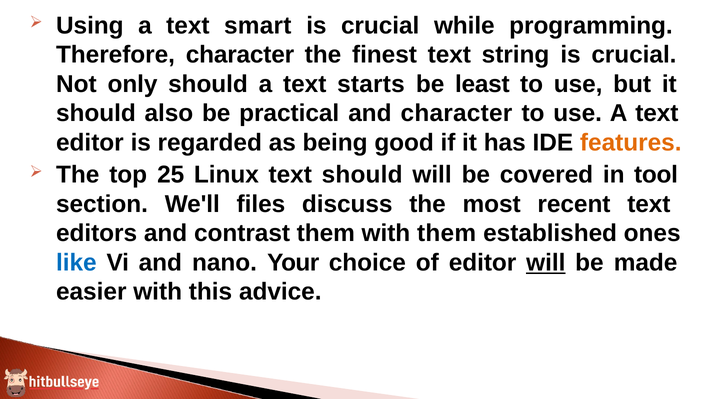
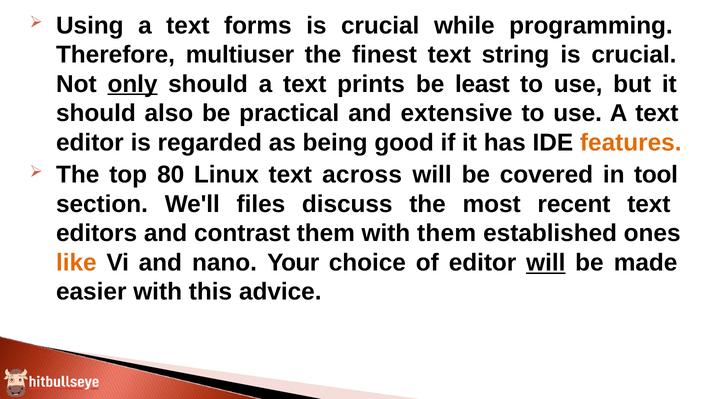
smart: smart -> forms (258, 25)
Therefore character: character -> multiuser (240, 55)
only underline: none -> present (133, 84)
starts: starts -> prints (371, 84)
and character: character -> extensive (457, 113)
25: 25 -> 80 (171, 175)
text should: should -> across (362, 175)
like colour: blue -> orange (76, 263)
